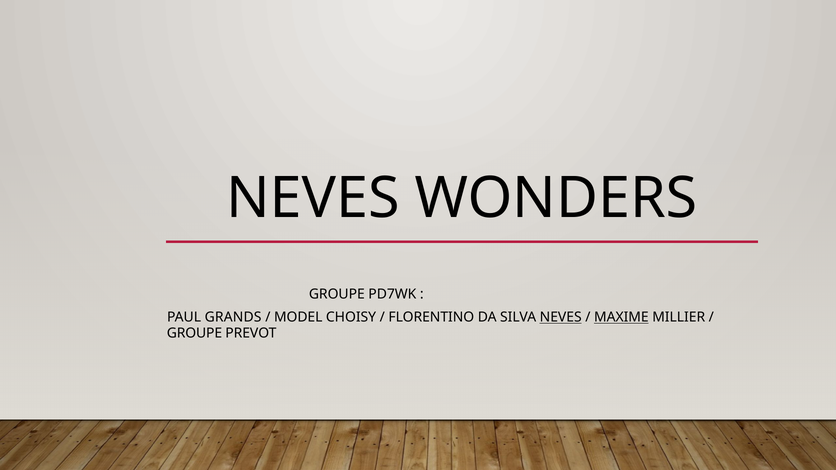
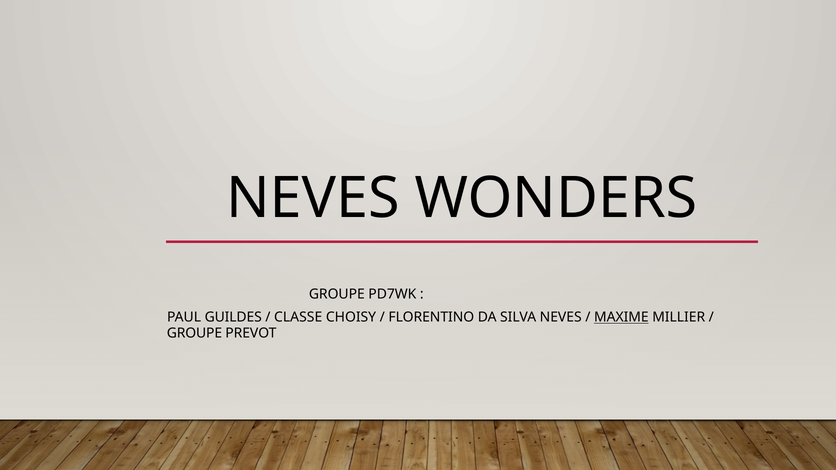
GRANDS: GRANDS -> GUILDES (233, 317)
MODEL: MODEL -> CLASSE (298, 317)
NEVES underline: present -> none (561, 317)
